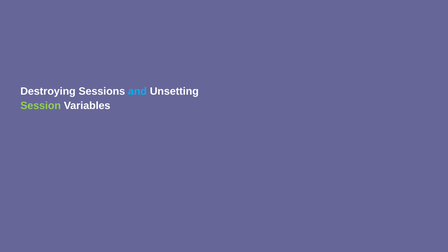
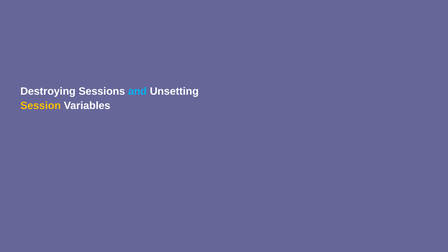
Session colour: light green -> yellow (41, 106)
